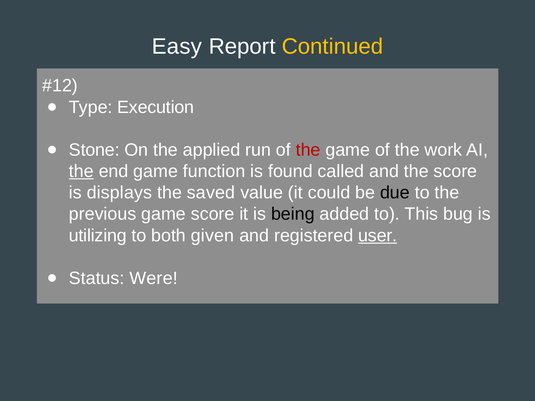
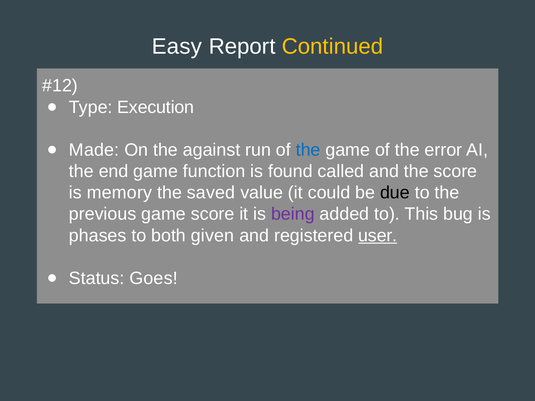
Stone: Stone -> Made (94, 150)
applied: applied -> against (212, 150)
the colour: red -> blue (308, 150)
work: work -> error (443, 150)
the underline: present -> none (81, 171)
displays: displays -> memory (119, 193)
being colour: black -> purple (293, 214)
utilizing: utilizing -> phases (98, 236)
Were: Were -> Goes (154, 278)
